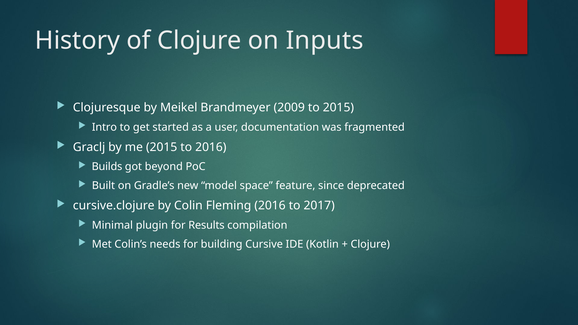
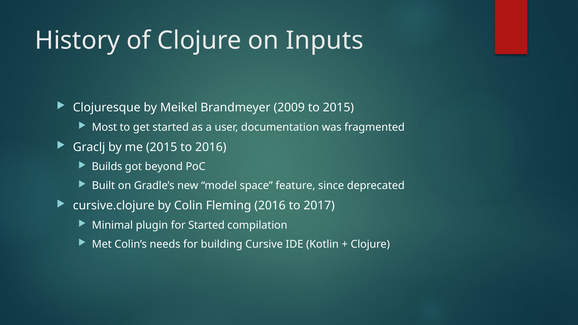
Intro: Intro -> Most (104, 127)
for Results: Results -> Started (206, 225)
